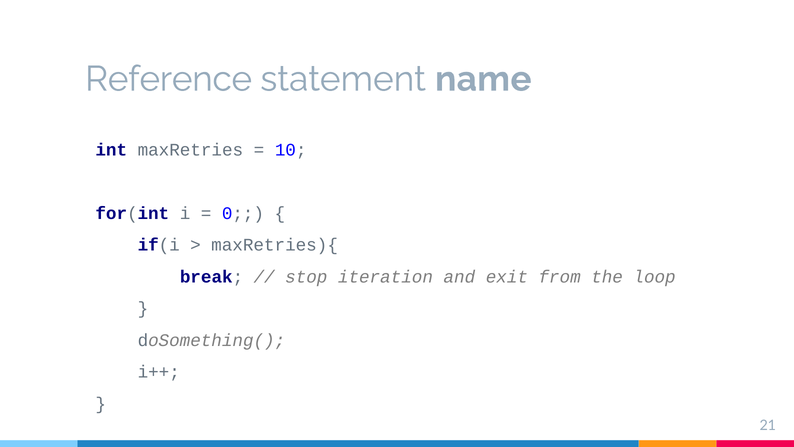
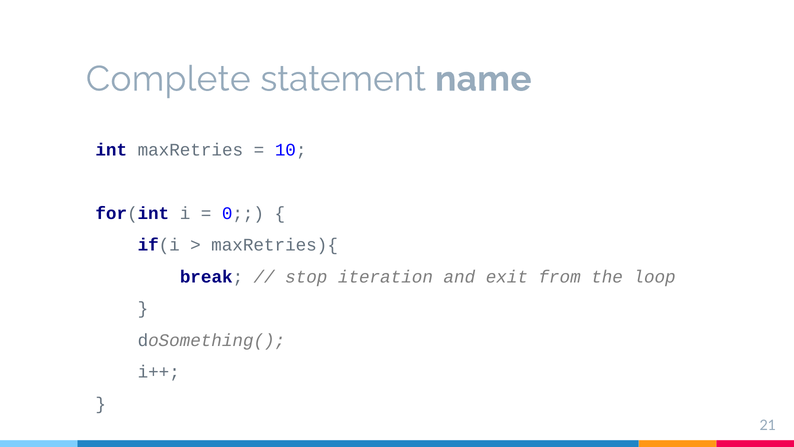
Reference: Reference -> Complete (168, 79)
